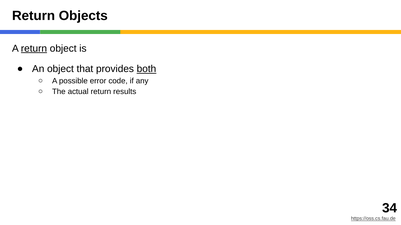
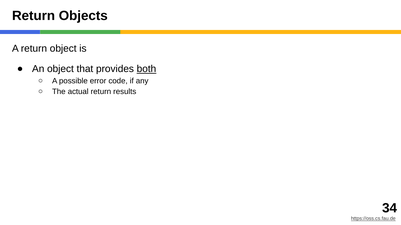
return underline: present -> none (34, 49)
